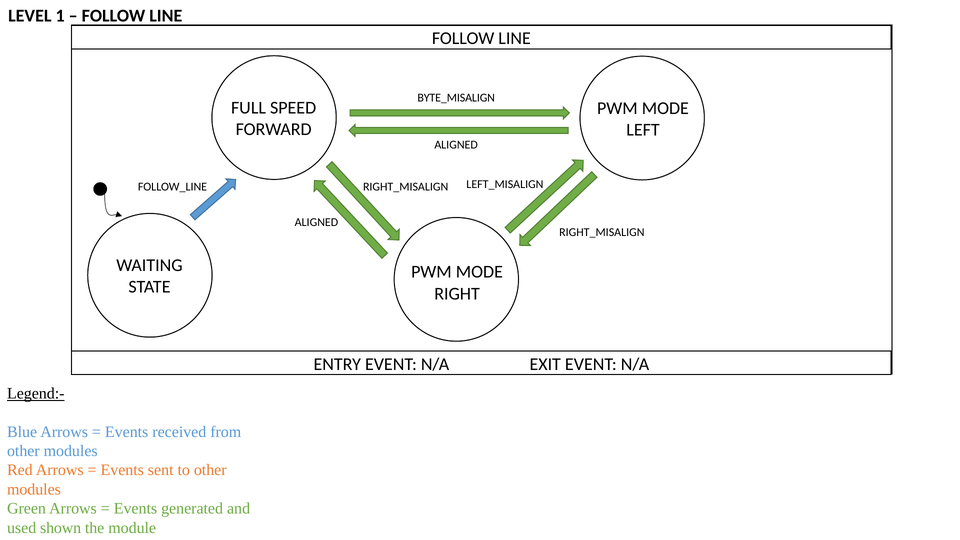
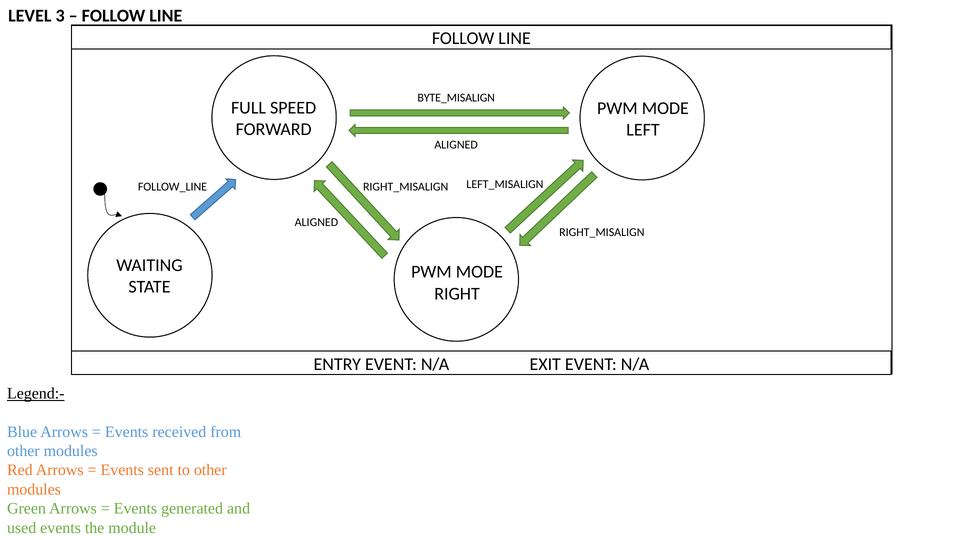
1: 1 -> 3 (60, 16)
used shown: shown -> events (61, 528)
